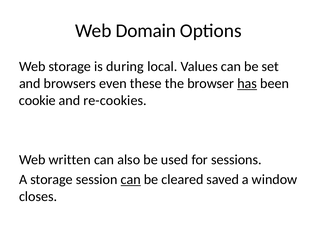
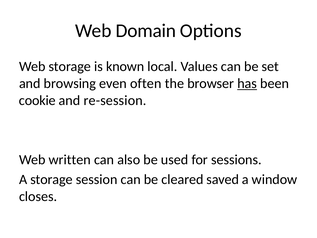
during: during -> known (125, 67)
browsers: browsers -> browsing (70, 83)
these: these -> often (146, 83)
re-cookies: re-cookies -> re-session (115, 100)
can underline: present -> none (131, 179)
